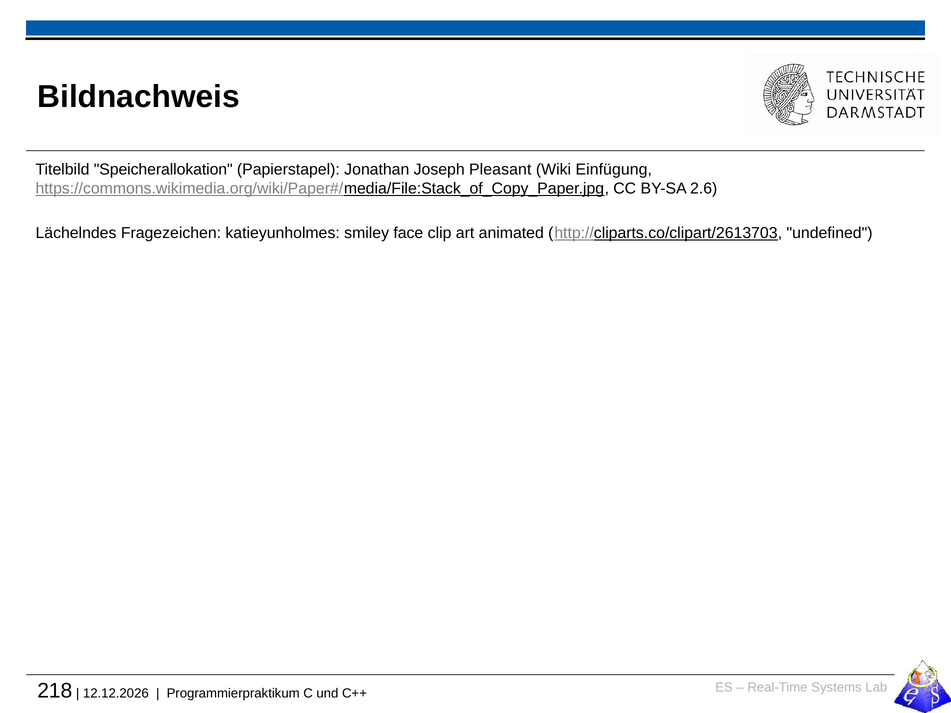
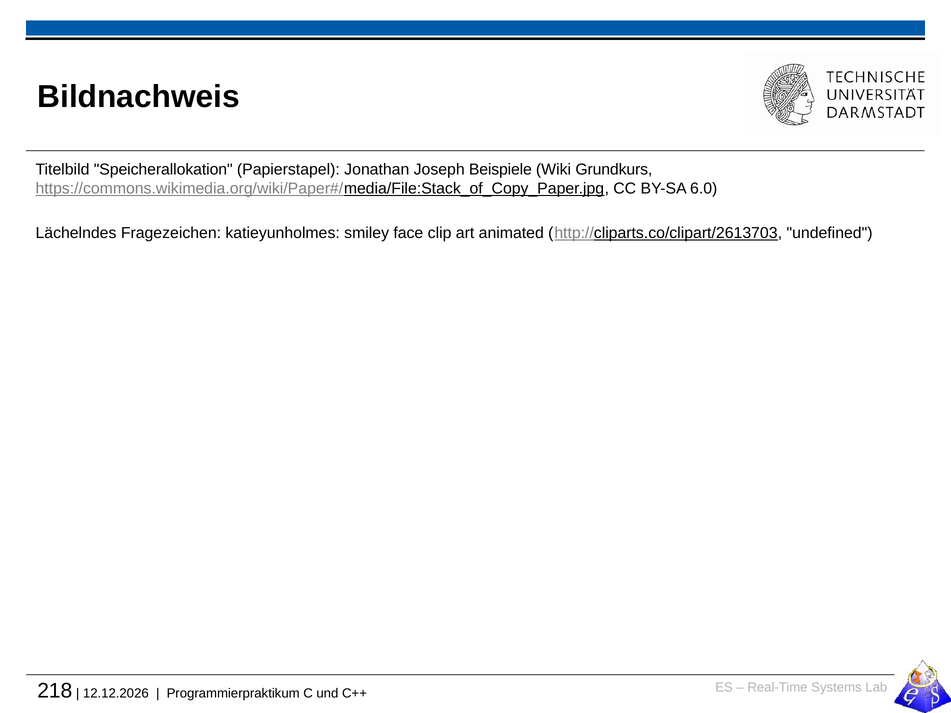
Pleasant: Pleasant -> Beispiele (500, 170)
Einfügung: Einfügung -> Grundkurs (614, 170)
2.6: 2.6 -> 6.0 (704, 189)
